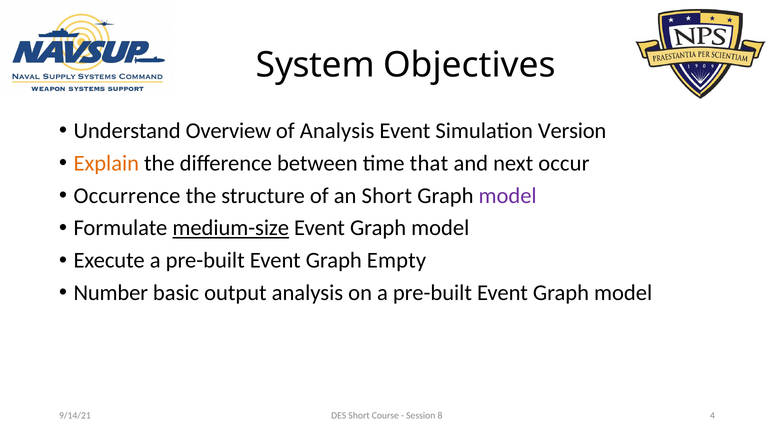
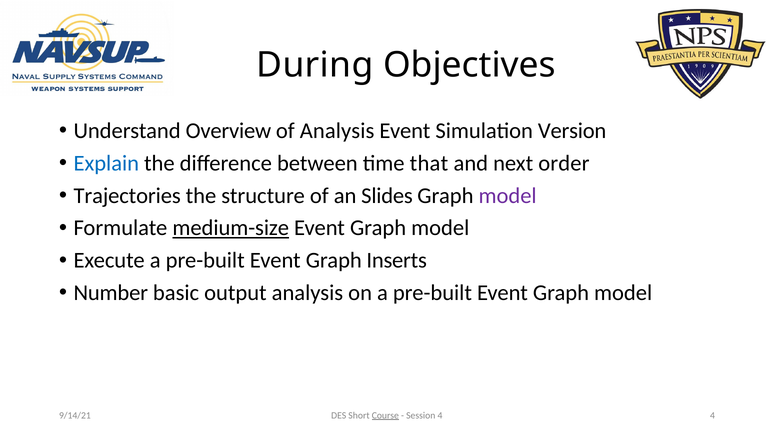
System: System -> During (315, 65)
Explain colour: orange -> blue (106, 163)
occur: occur -> order (564, 163)
Occurrence: Occurrence -> Trajectories (127, 196)
an Short: Short -> Slides (387, 196)
Empty: Empty -> Inserts (397, 261)
Course underline: none -> present (385, 416)
Session 8: 8 -> 4 (440, 416)
